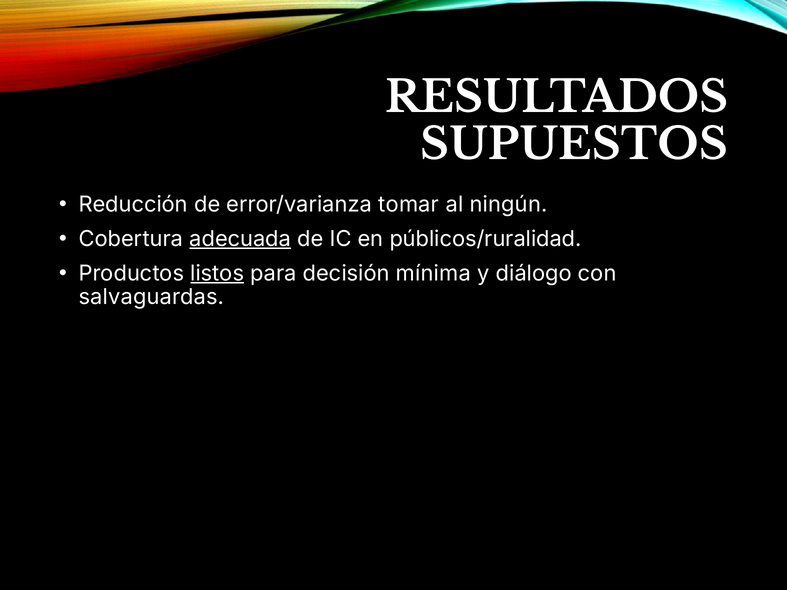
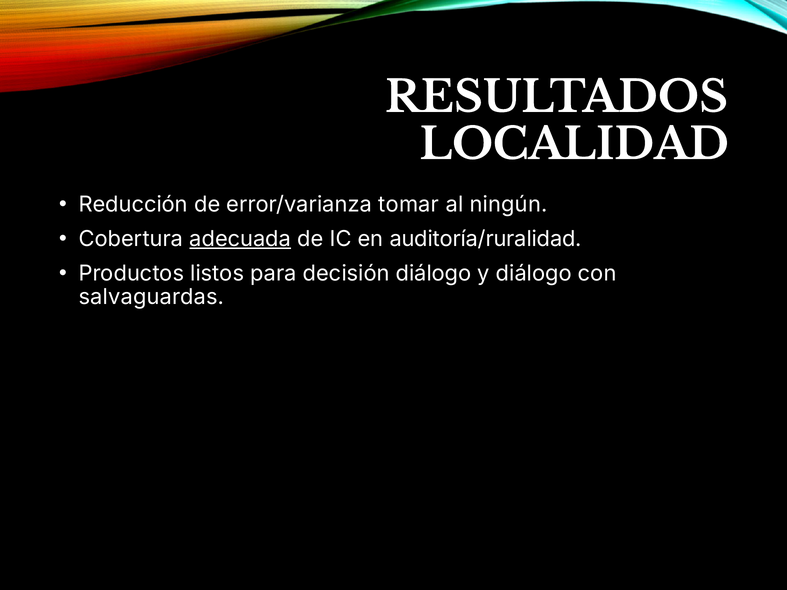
SUPUESTOS: SUPUESTOS -> LOCALIDAD (574, 145)
públicos/ruralidad: públicos/ruralidad -> auditoría/ruralidad (486, 239)
listos underline: present -> none (217, 274)
decisión mínima: mínima -> diálogo (434, 274)
